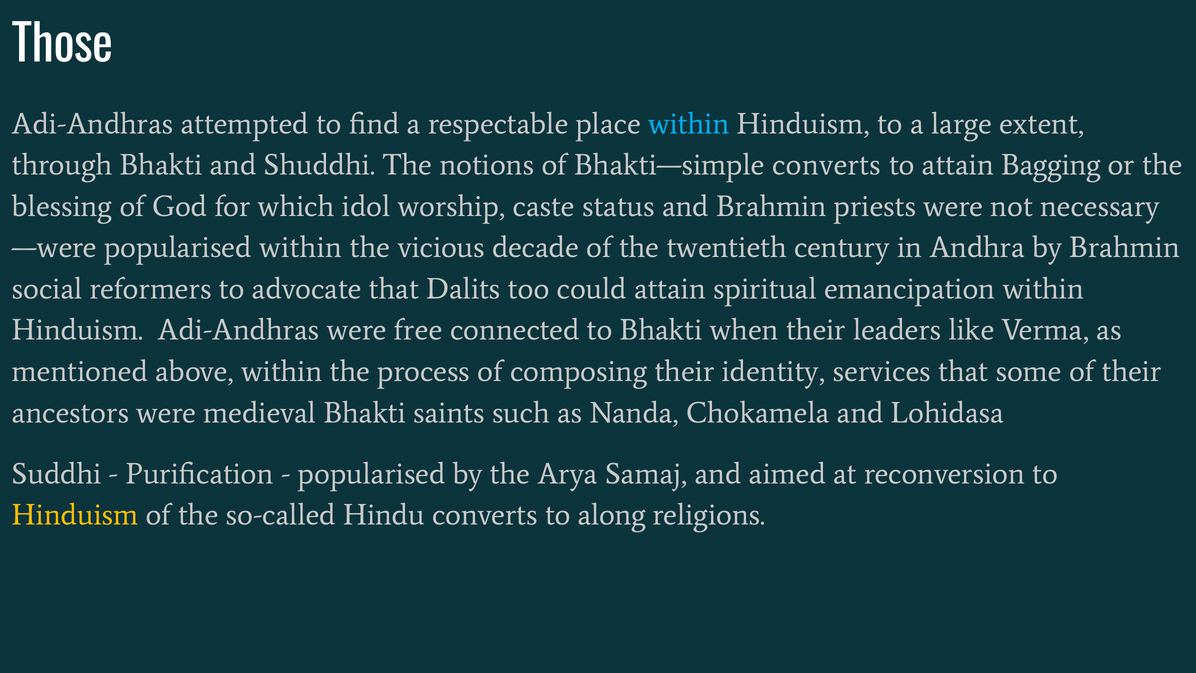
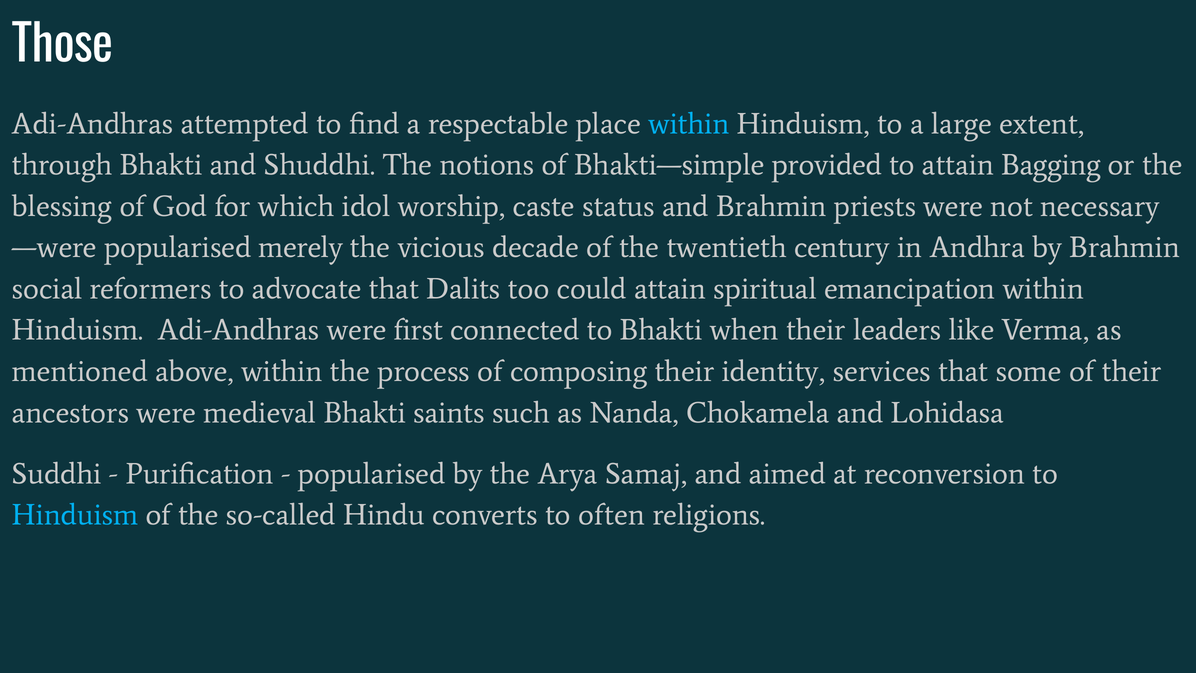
Bhakti—simple converts: converts -> provided (827, 165)
popularised within: within -> merely (301, 248)
free: free -> first (418, 330)
Hinduism colour: yellow -> light blue (75, 515)
along: along -> often (612, 515)
